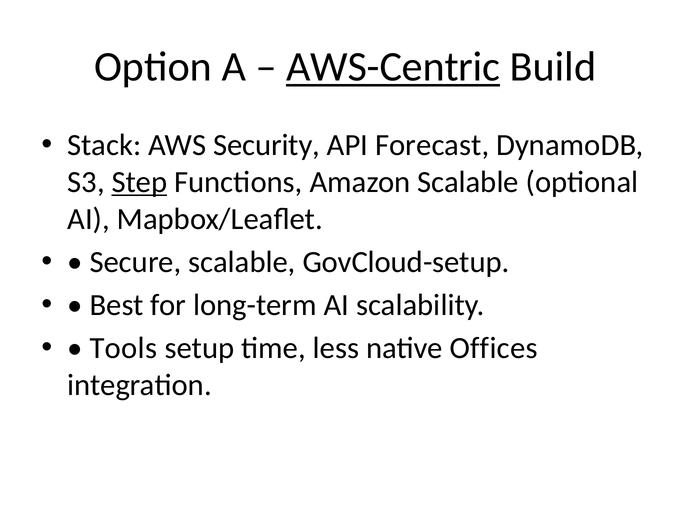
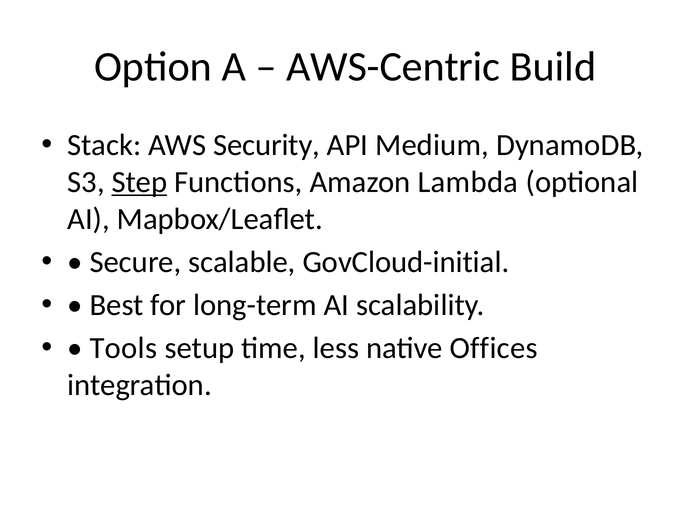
AWS-Centric underline: present -> none (393, 67)
Forecast: Forecast -> Medium (432, 145)
Amazon Scalable: Scalable -> Lambda (468, 182)
GovCloud-setup: GovCloud-setup -> GovCloud-initial (406, 262)
